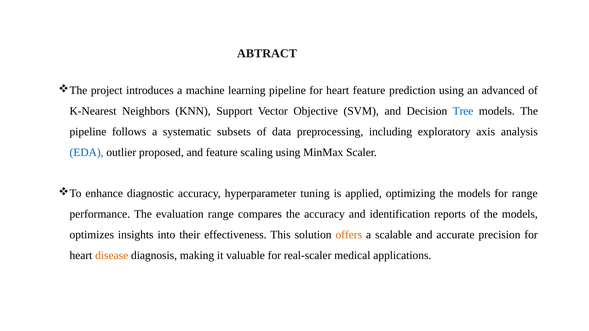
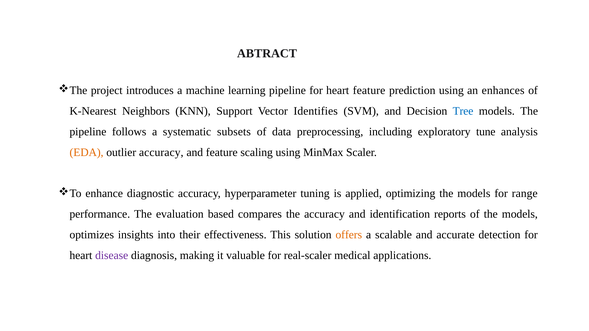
advanced: advanced -> enhances (503, 91)
Objective: Objective -> Identifies (316, 111)
axis: axis -> tune (486, 132)
EDA colour: blue -> orange (87, 152)
outlier proposed: proposed -> accuracy (161, 152)
evaluation range: range -> based (221, 214)
precision: precision -> detection (499, 235)
disease colour: orange -> purple (112, 256)
